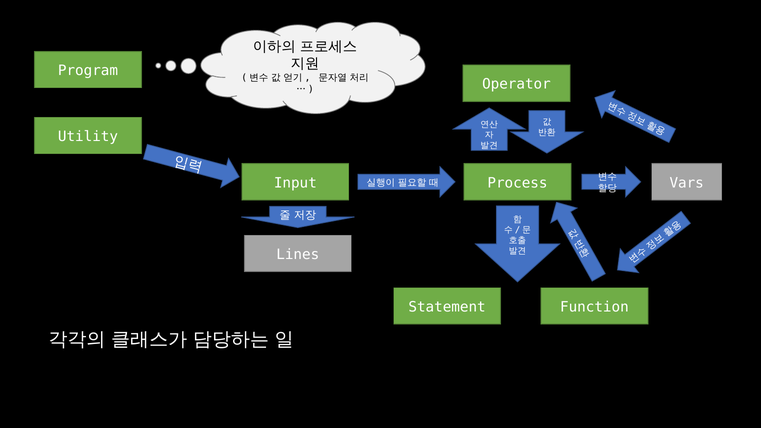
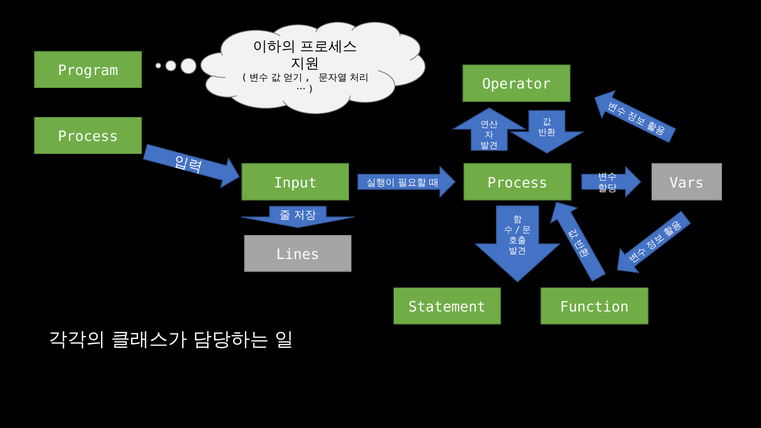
Utility: Utility -> Process (88, 137)
